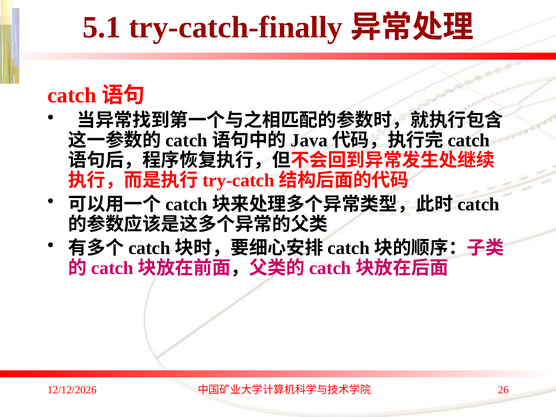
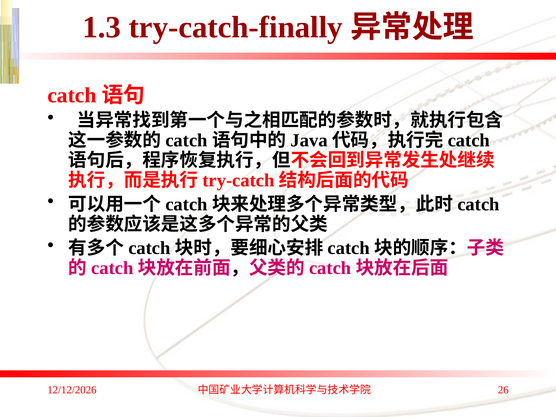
5.1: 5.1 -> 1.3 (102, 27)
